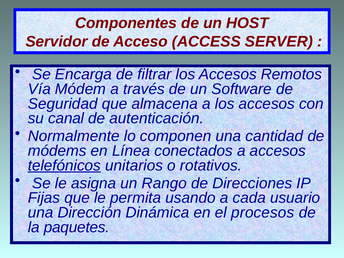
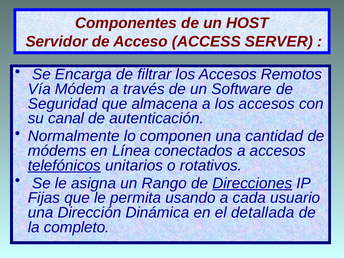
Direcciones underline: none -> present (252, 183)
procesos: procesos -> detallada (263, 213)
paquetes: paquetes -> completo (77, 227)
